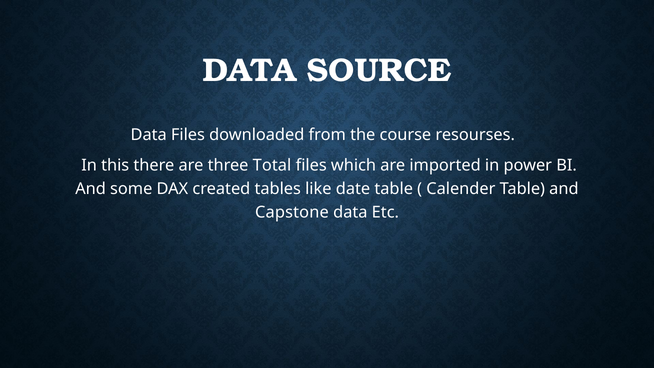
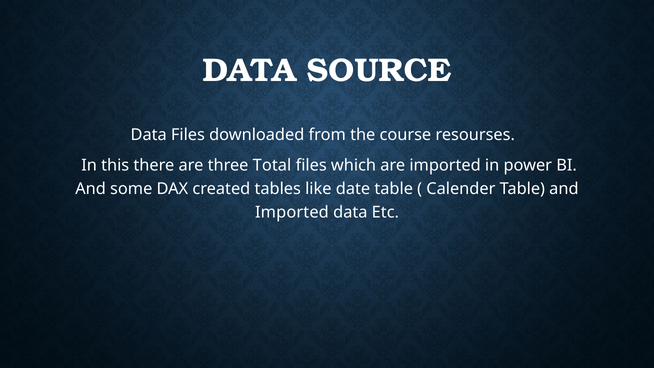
Capstone: Capstone -> Imported (292, 212)
